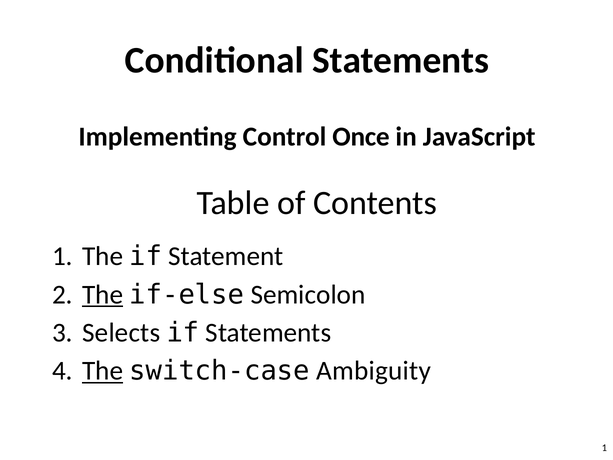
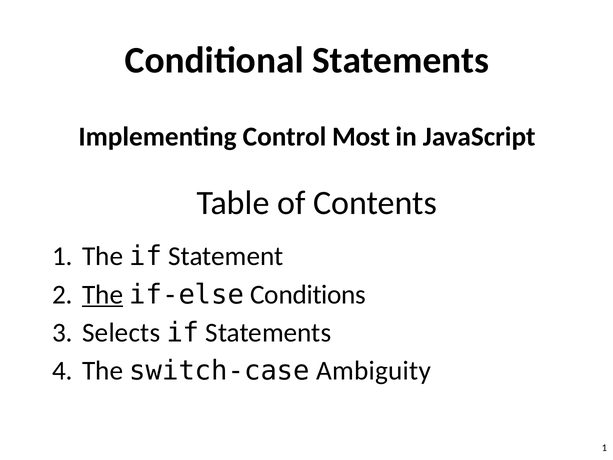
Once: Once -> Most (361, 136)
Semicolon: Semicolon -> Conditions (308, 294)
The underline: present -> none (103, 371)
